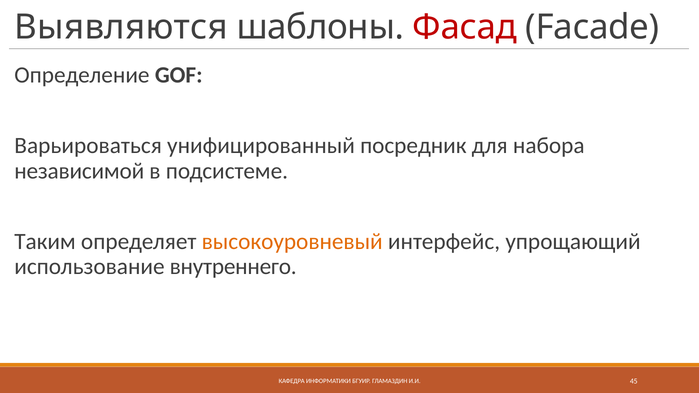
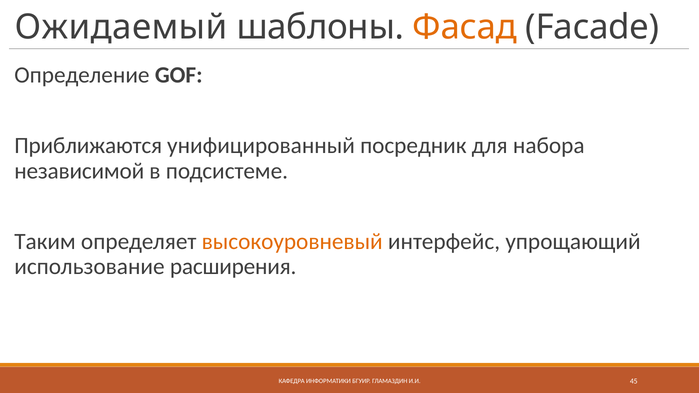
Выявляются: Выявляются -> Ожидаемый (121, 27)
Фасад colour: red -> orange (465, 27)
Варьироваться: Варьироваться -> Приближаются (88, 146)
внутреннего: внутреннего -> расширения (233, 267)
